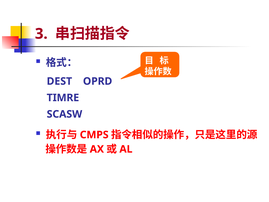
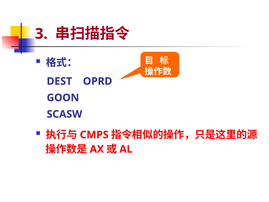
TIMRE: TIMRE -> GOON (63, 98)
